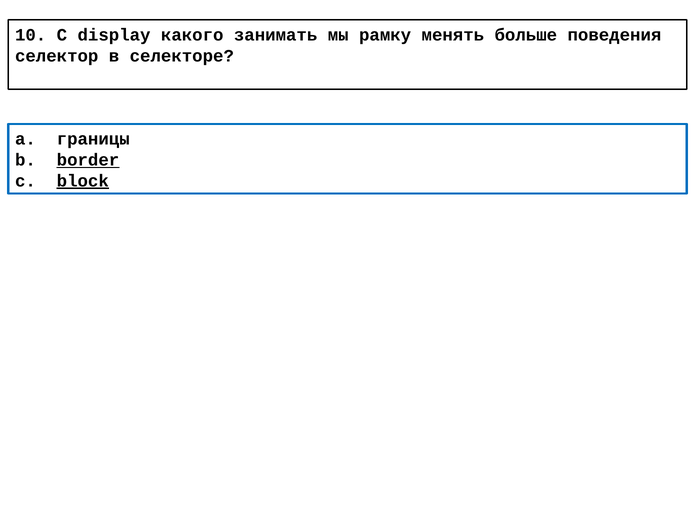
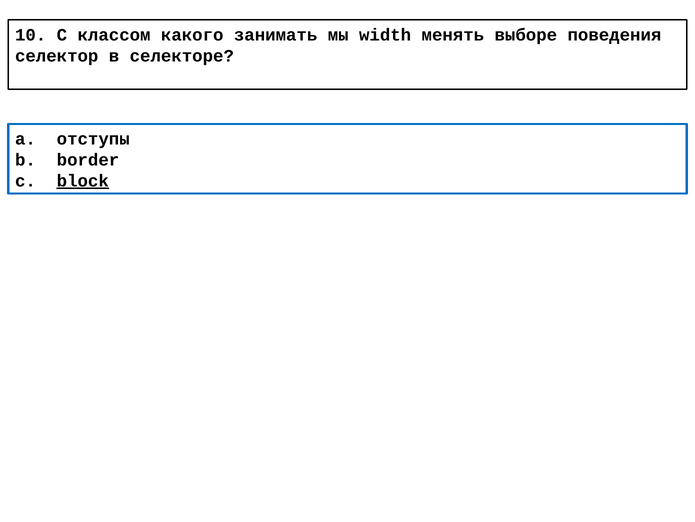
display: display -> классом (114, 35)
рамку: рамку -> width (385, 35)
больше: больше -> выборе (526, 35)
границы: границы -> отступы (93, 139)
border underline: present -> none (88, 160)
